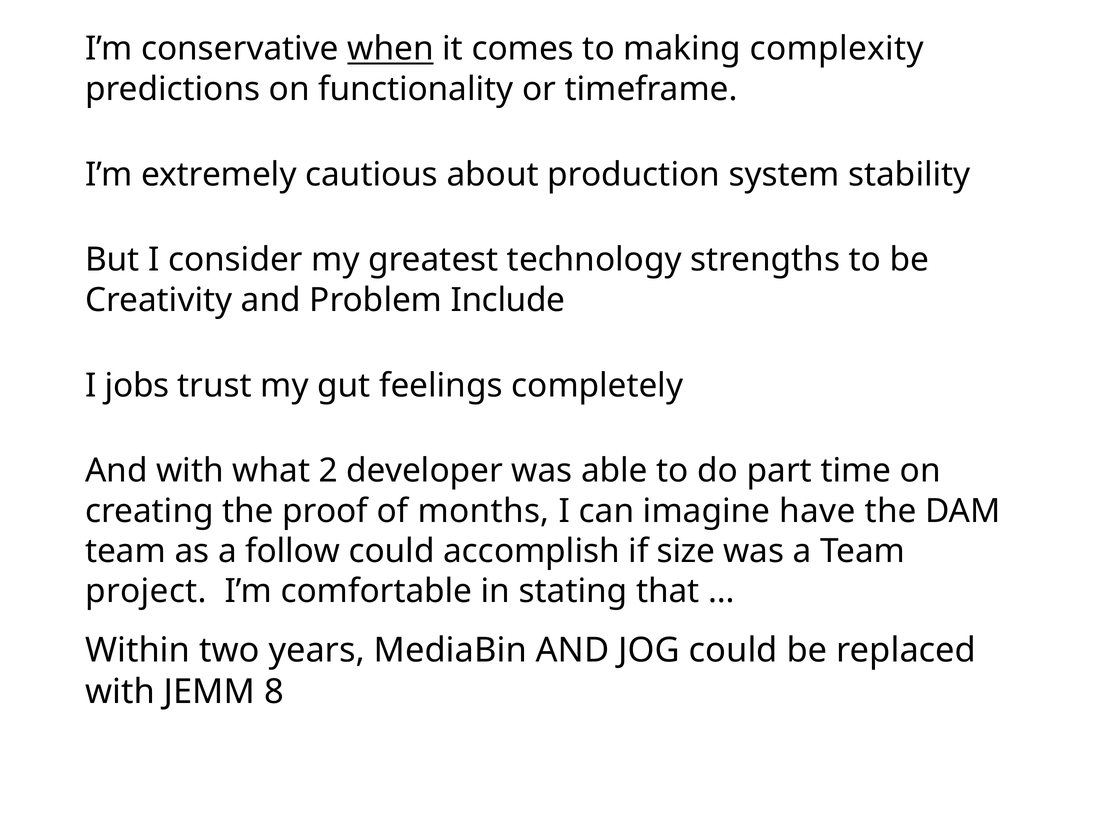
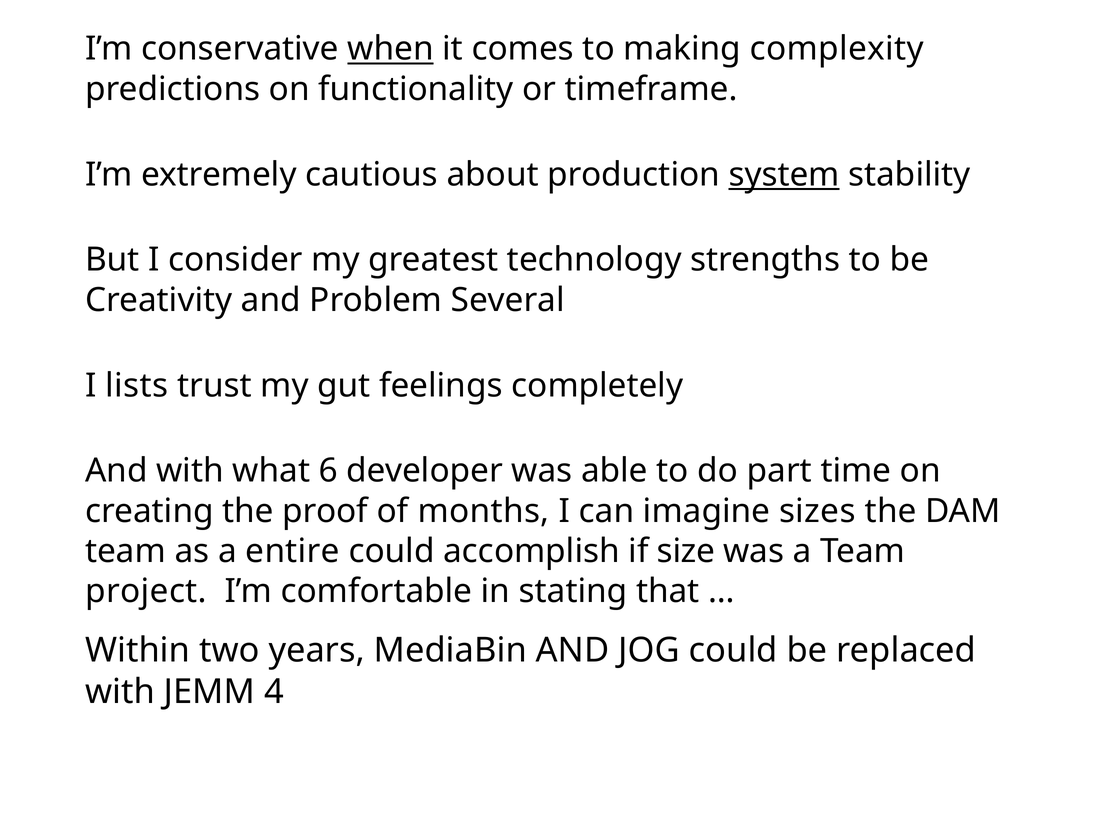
system underline: none -> present (784, 175)
Include: Include -> Several (508, 300)
jobs: jobs -> lists (137, 385)
2: 2 -> 6 (328, 471)
have: have -> sizes (817, 511)
follow: follow -> entire (293, 551)
8: 8 -> 4 (274, 692)
